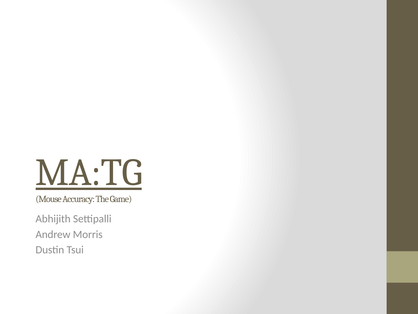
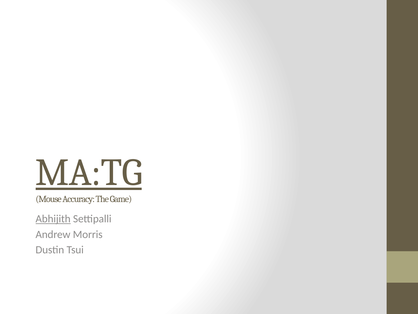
Abhijith underline: none -> present (53, 218)
